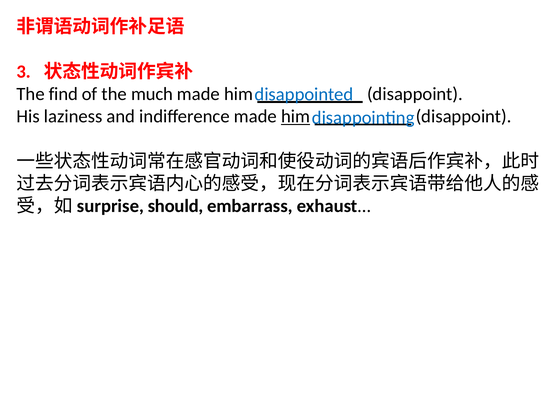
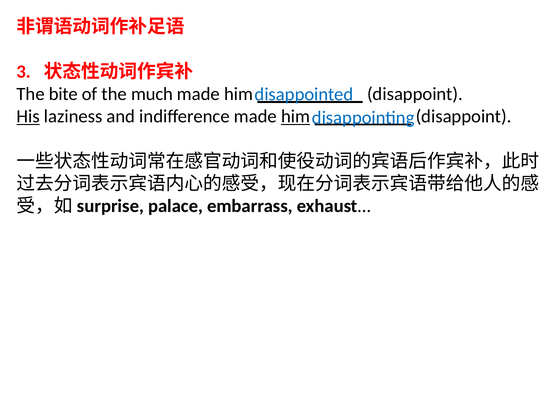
find: find -> bite (63, 94)
His underline: none -> present (28, 116)
should: should -> palace (175, 206)
